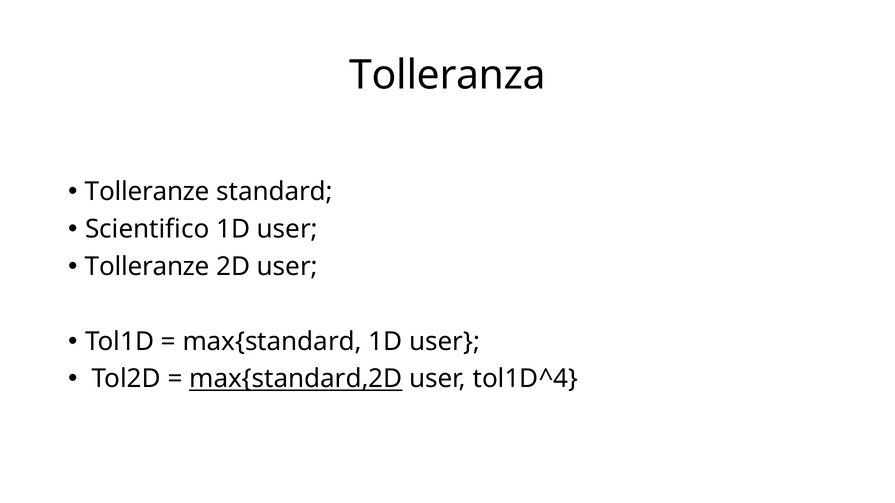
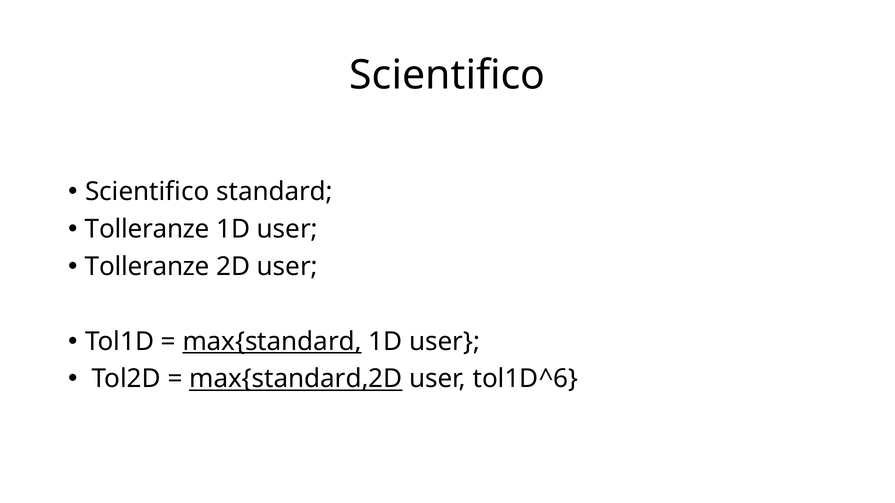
Tolleranza: Tolleranza -> Scientifico (447, 75)
Tolleranze: Tolleranze -> Scientifico (147, 192)
Scientifico: Scientifico -> Tolleranze (147, 229)
max{standard underline: none -> present (272, 342)
tol1D^4: tol1D^4 -> tol1D^6 (525, 379)
